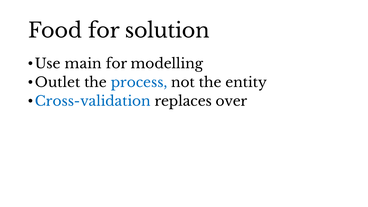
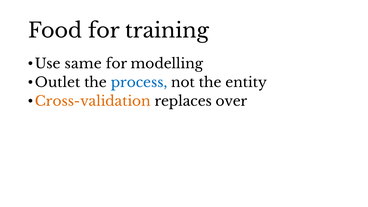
solution: solution -> training (167, 31)
main: main -> same (83, 64)
Cross-validation colour: blue -> orange (93, 101)
